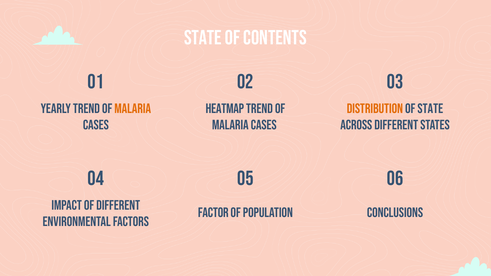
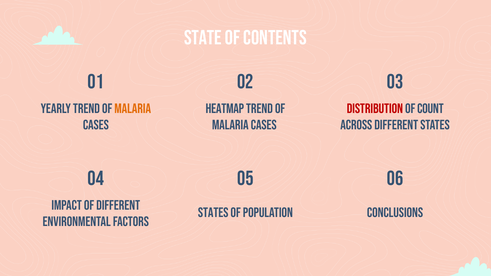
Distribution colour: orange -> red (375, 109)
of state: state -> count (430, 109)
Factor: Factor -> States (213, 213)
